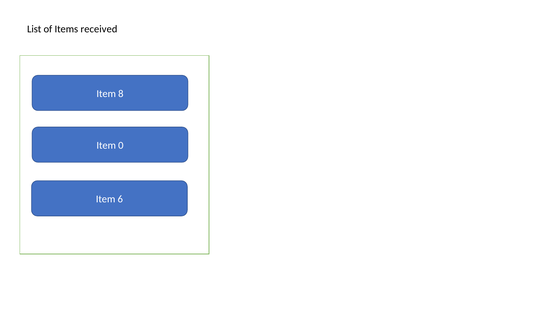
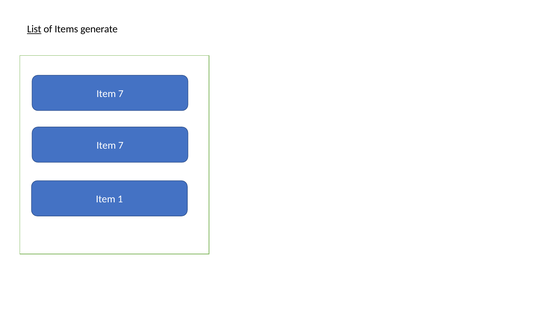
List underline: none -> present (34, 29)
received: received -> generate (99, 29)
8: 8 -> 7 (121, 94)
0: 0 -> 7 (121, 145)
6: 6 -> 1 (120, 199)
